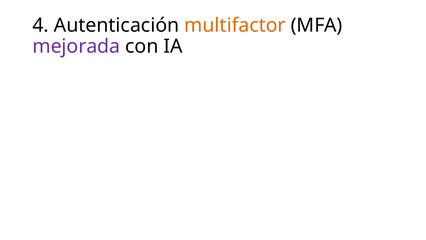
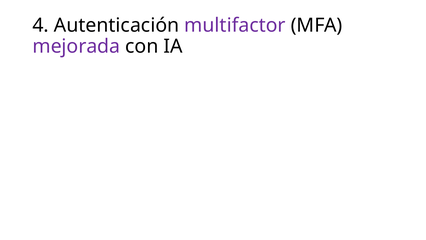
multifactor colour: orange -> purple (235, 25)
